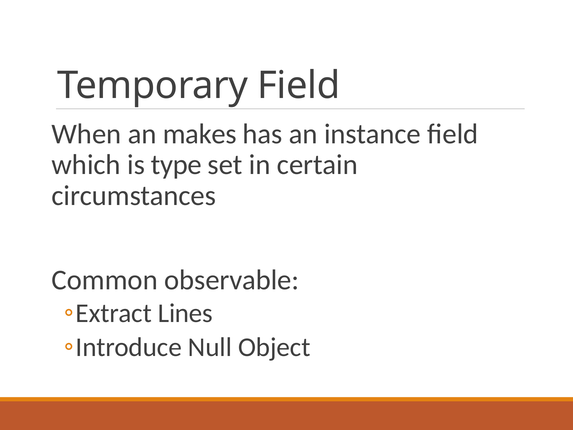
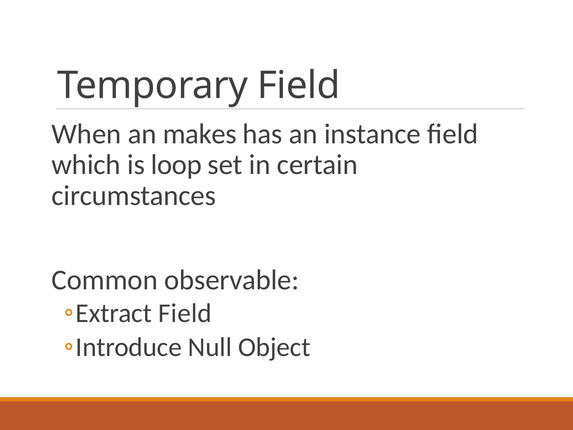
type: type -> loop (176, 165)
Lines: Lines -> Field (185, 313)
